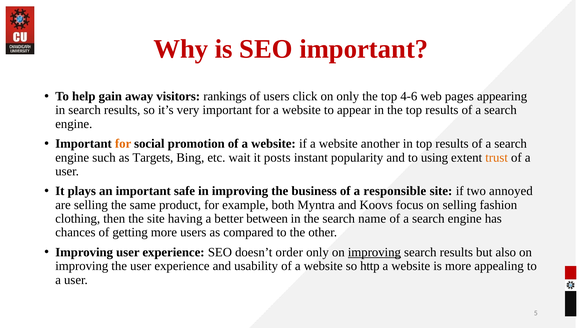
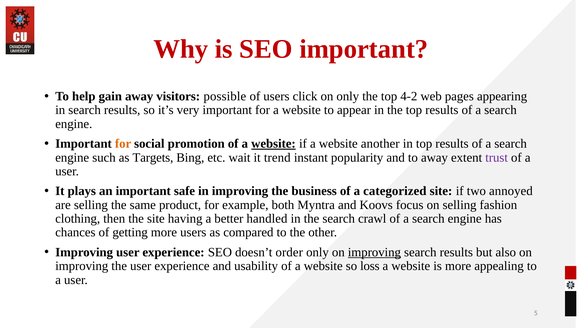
rankings: rankings -> possible (225, 96)
4-6: 4-6 -> 4-2 (409, 96)
website underline: none -> present (273, 143)
posts: posts -> trend (277, 157)
to using: using -> away (434, 157)
trust colour: orange -> purple (497, 157)
responsible: responsible -> categorized (395, 191)
between: between -> handled (267, 218)
name: name -> crawl (372, 218)
http: http -> loss (370, 266)
